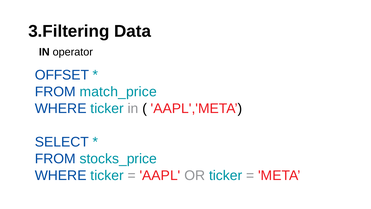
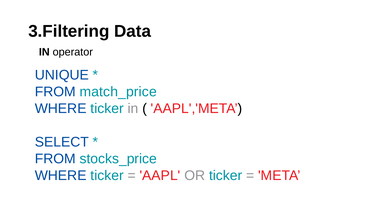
OFFSET: OFFSET -> UNIQUE (62, 75)
